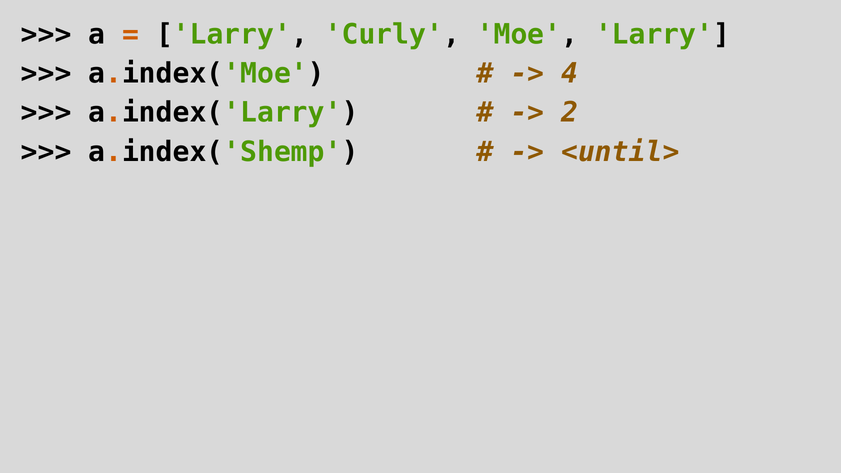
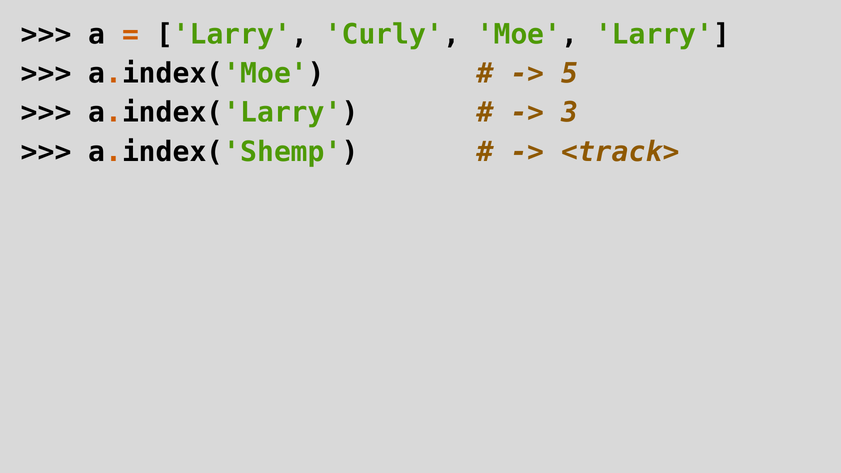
4: 4 -> 5 (570, 74)
2: 2 -> 3 (570, 113)
<until>: <until> -> <track> (620, 152)
